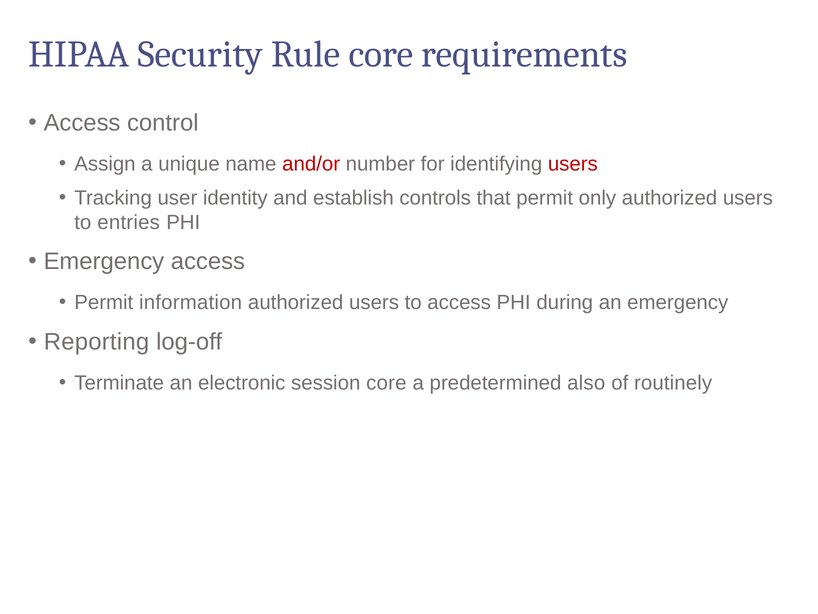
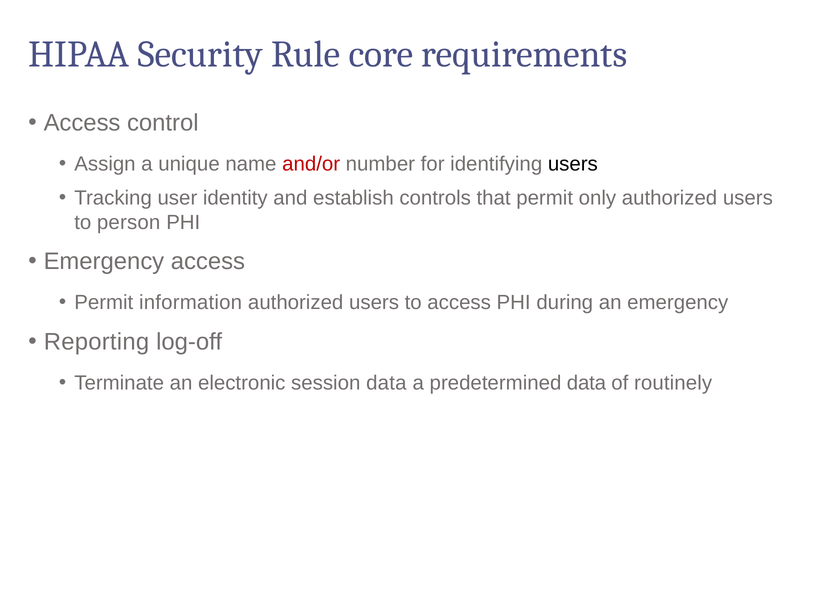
users colour: red -> black (573, 164)
entries: entries -> person (129, 222)
session core: core -> data (386, 383)
predetermined also: also -> data (586, 383)
